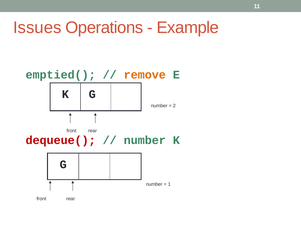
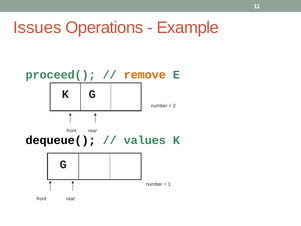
emptied(: emptied( -> proceed( (61, 75)
dequeue( colour: red -> black (61, 140)
number: number -> values (145, 140)
